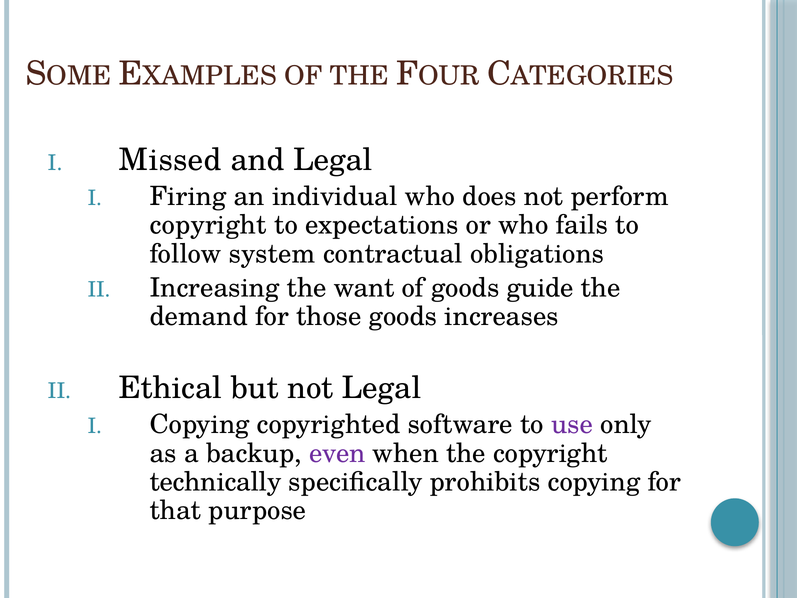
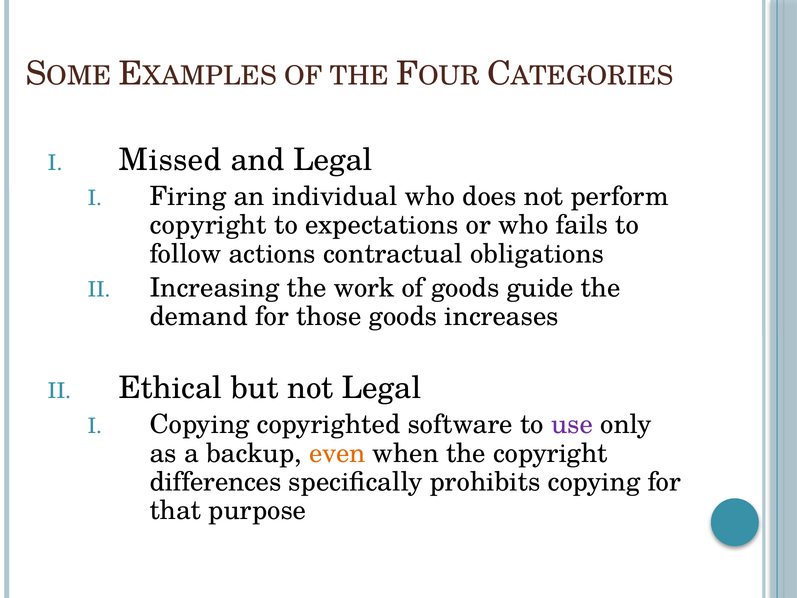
system: system -> actions (272, 254)
want: want -> work (364, 288)
even colour: purple -> orange (337, 453)
technically: technically -> differences (216, 482)
